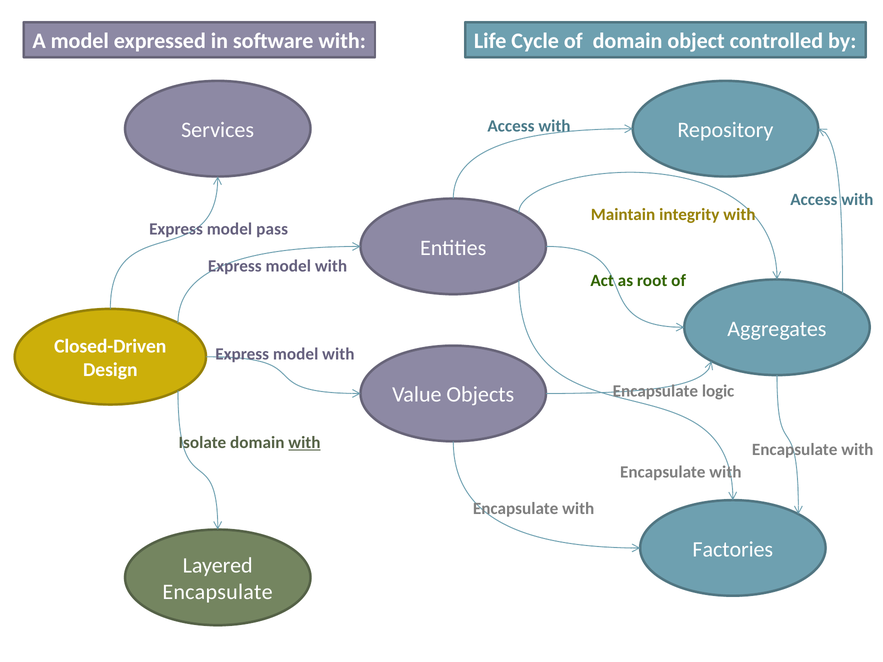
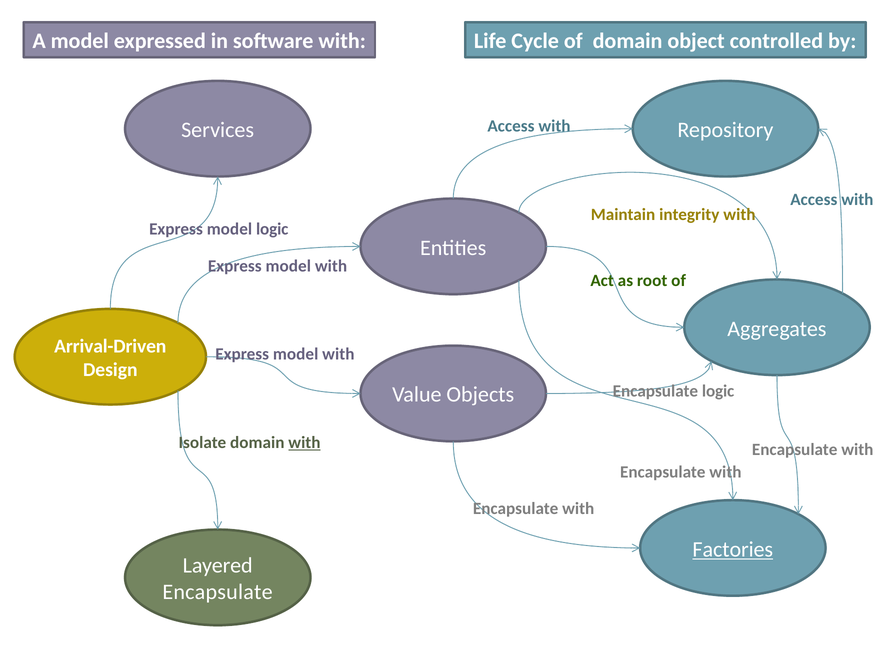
model pass: pass -> logic (272, 229)
Closed-Driven: Closed-Driven -> Arrival-Driven (110, 346)
Factories underline: none -> present (733, 550)
